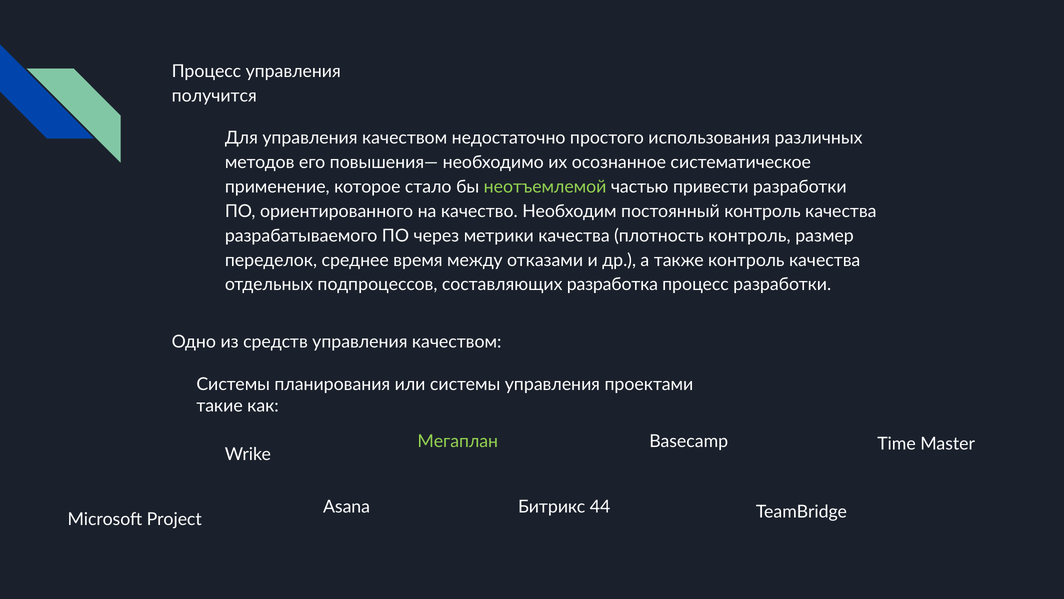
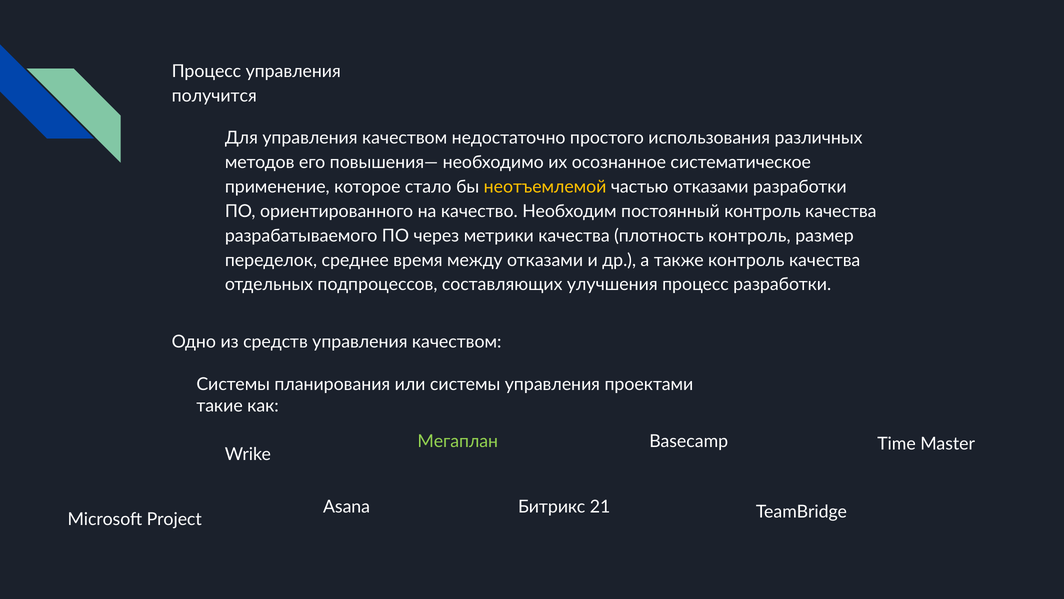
неотъемлемой colour: light green -> yellow (545, 187)
частью привести: привести -> отказами (711, 187)
разработка: разработка -> улучшения (612, 284)
44: 44 -> 21 (600, 506)
